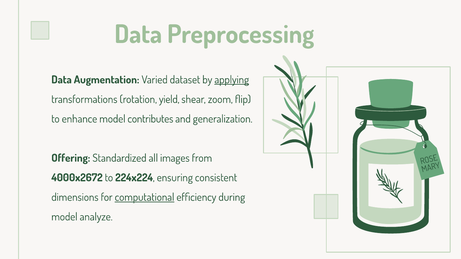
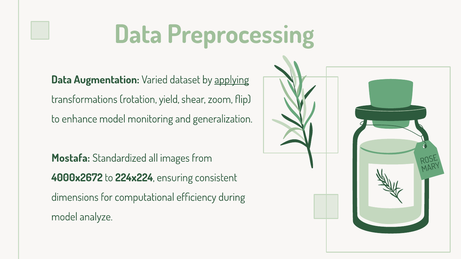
contributes: contributes -> monitoring (150, 119)
Offering: Offering -> Mostafa (71, 158)
computational underline: present -> none (145, 197)
